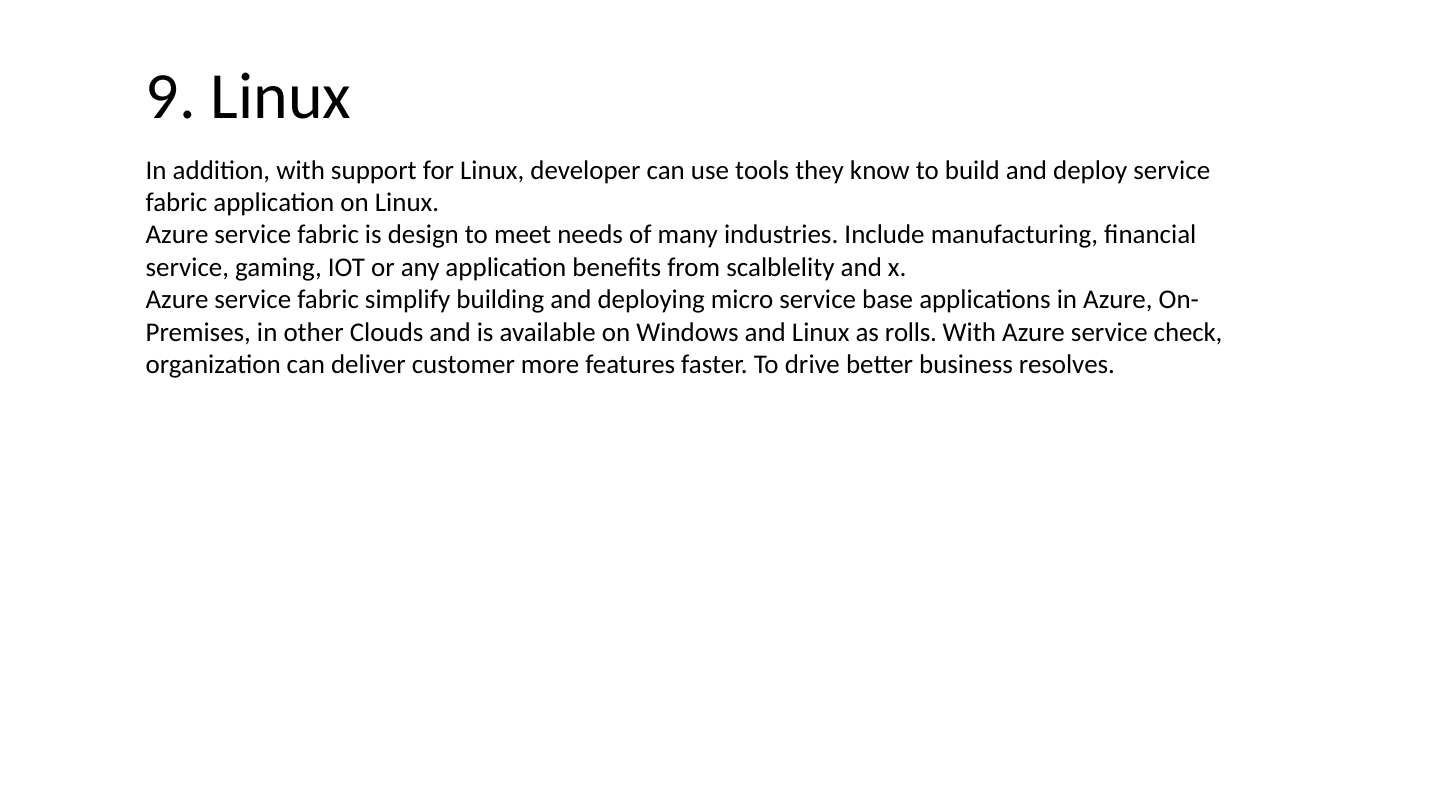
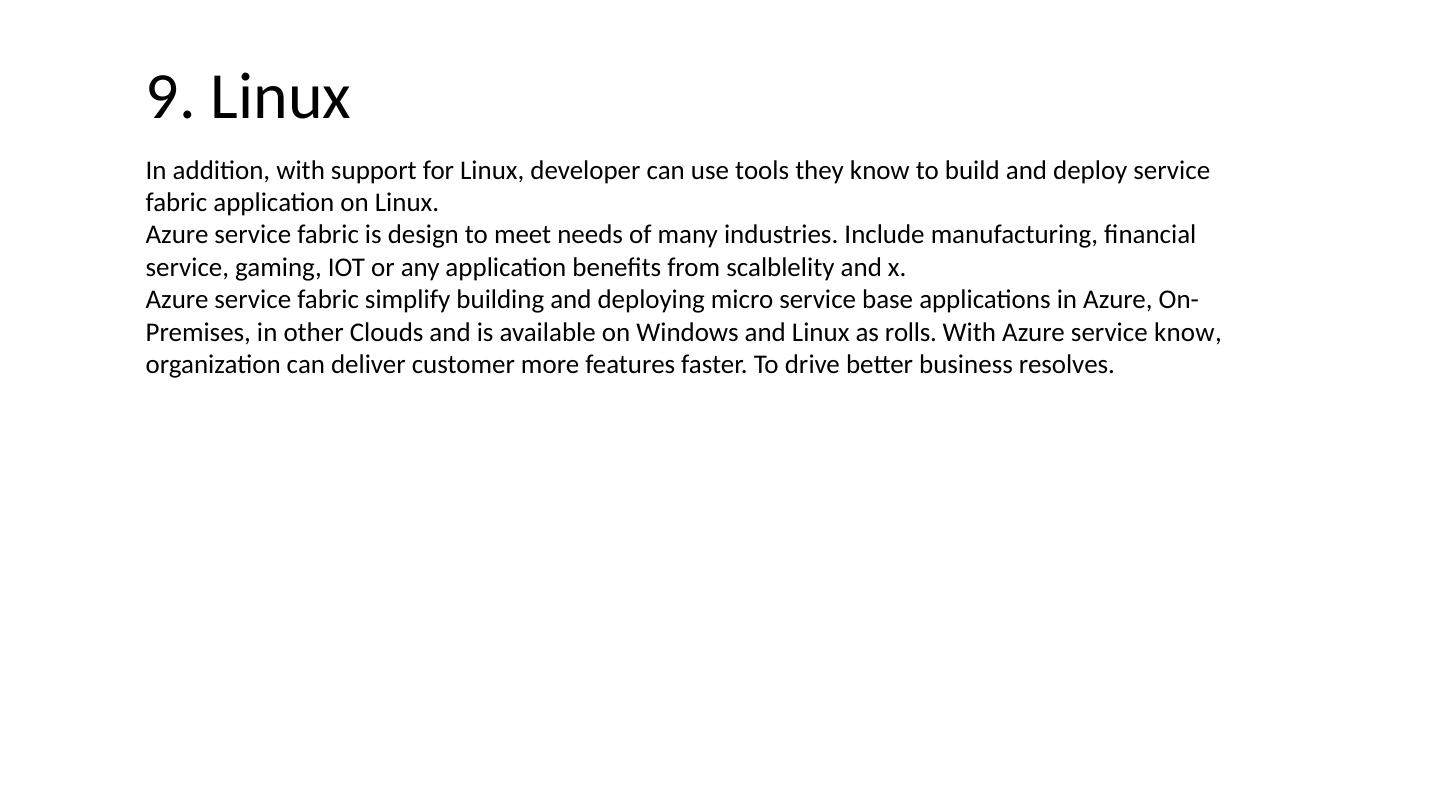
service check: check -> know (1188, 332)
